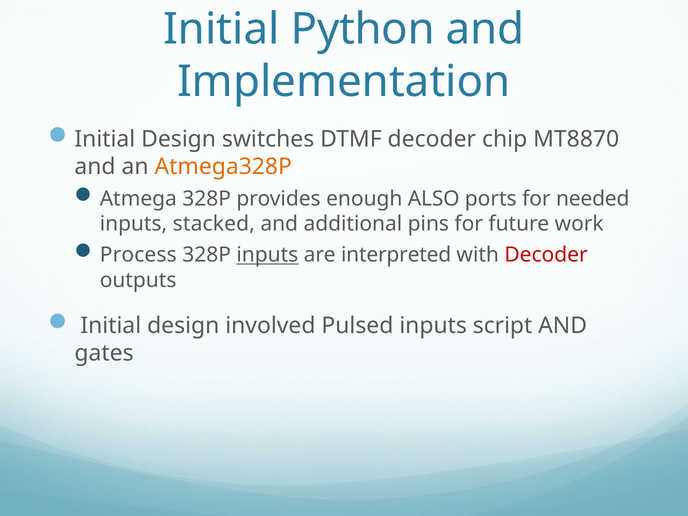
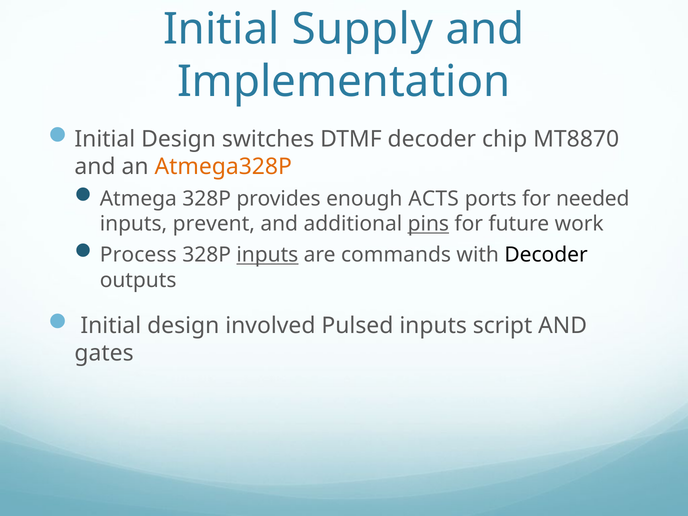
Python: Python -> Supply (362, 29)
ALSO: ALSO -> ACTS (434, 199)
stacked: stacked -> prevent (214, 224)
pins underline: none -> present (428, 224)
interpreted: interpreted -> commands (396, 255)
Decoder colour: red -> black (546, 255)
